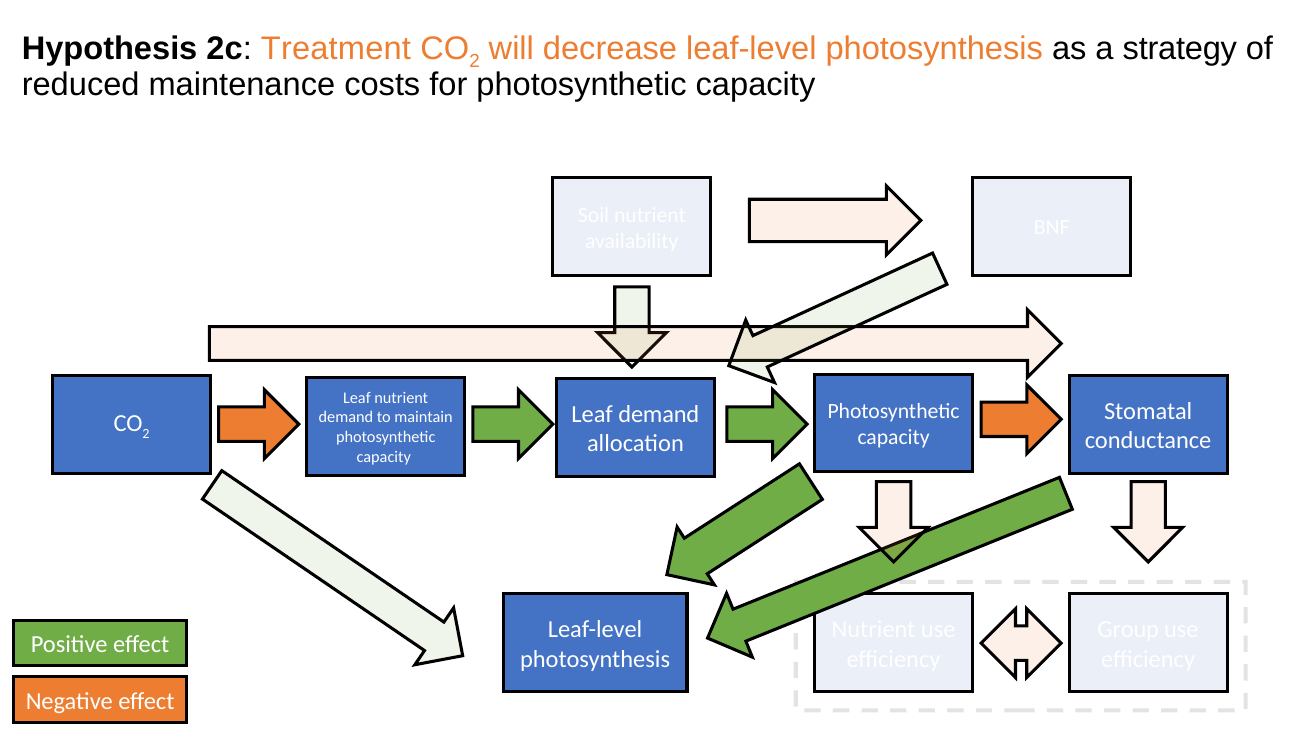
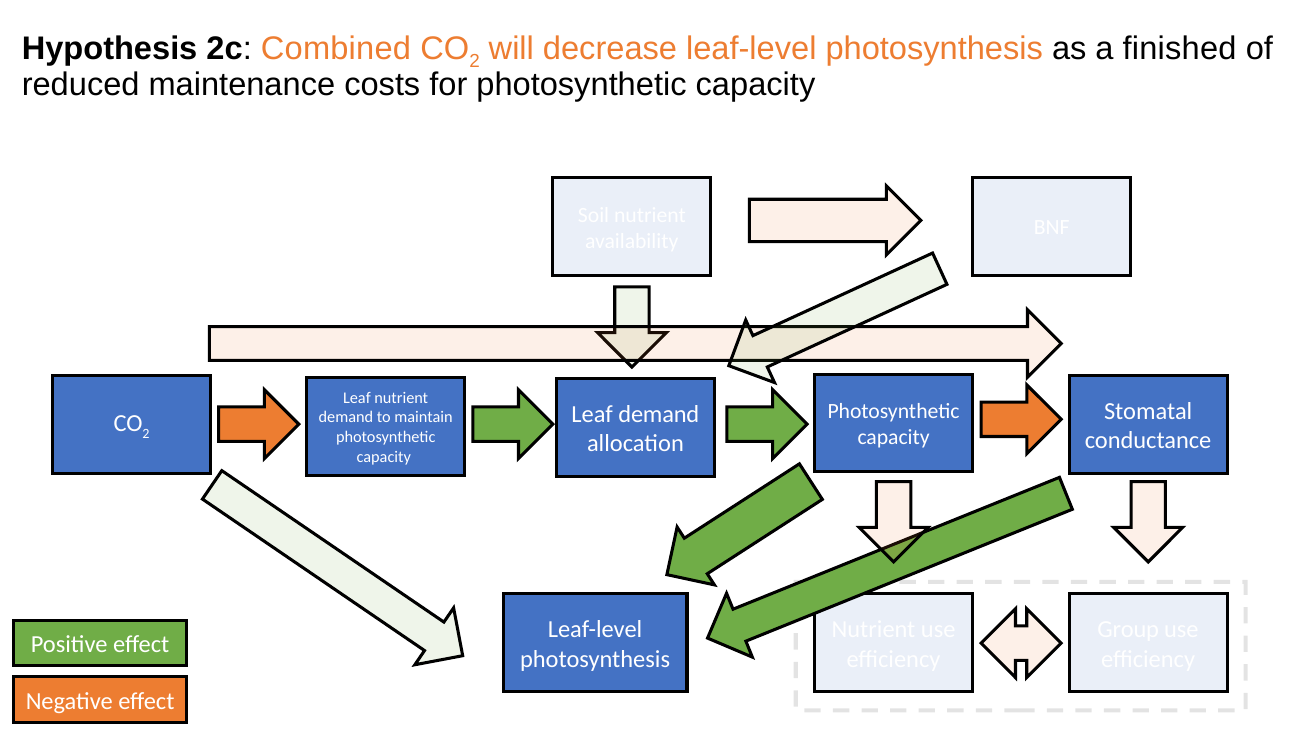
Treatment: Treatment -> Combined (336, 48)
strategy: strategy -> finished (1180, 48)
